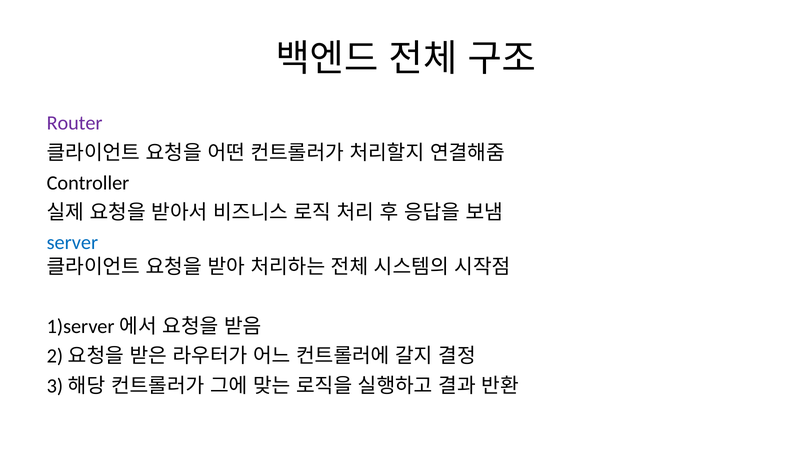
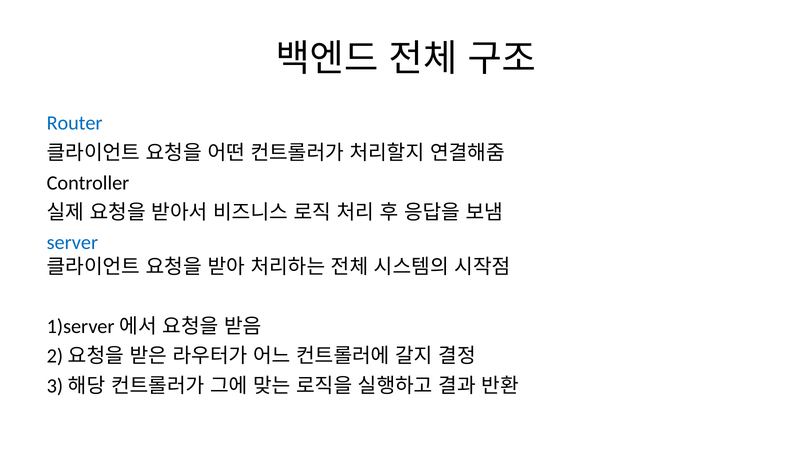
Router colour: purple -> blue (75, 123)
